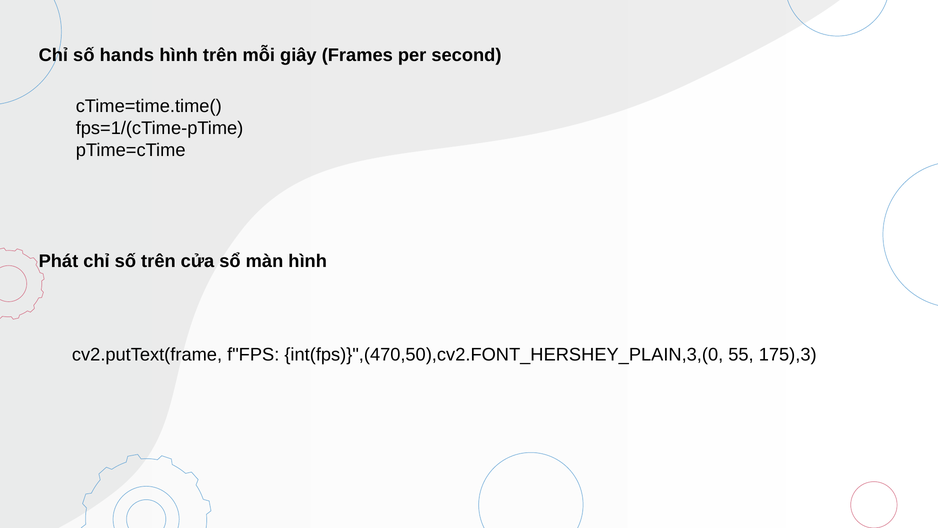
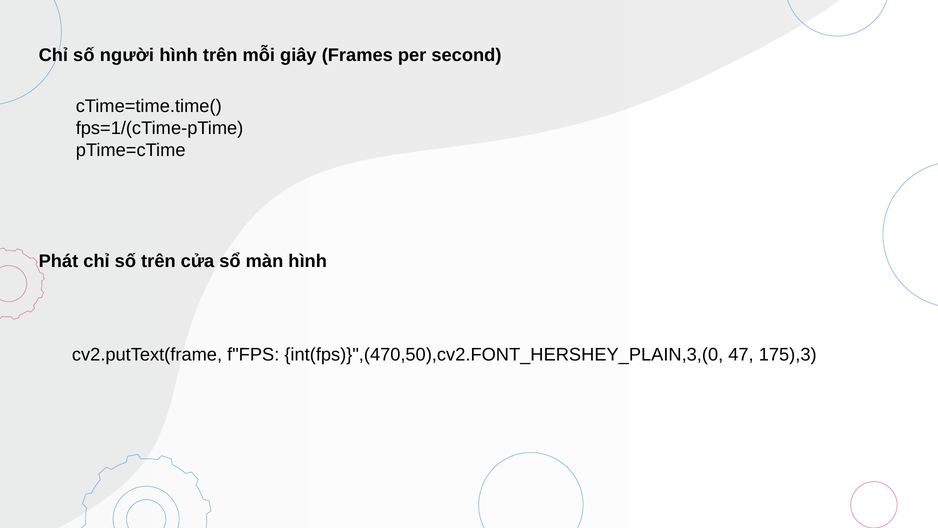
hands: hands -> người (127, 55)
55: 55 -> 47 (741, 354)
